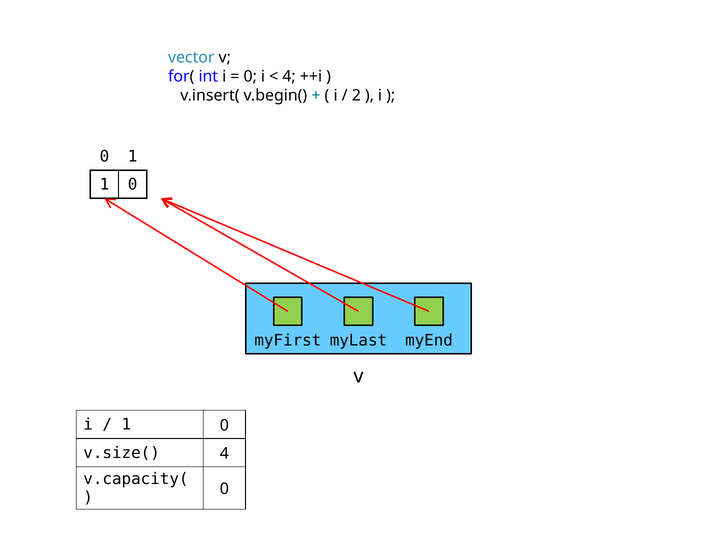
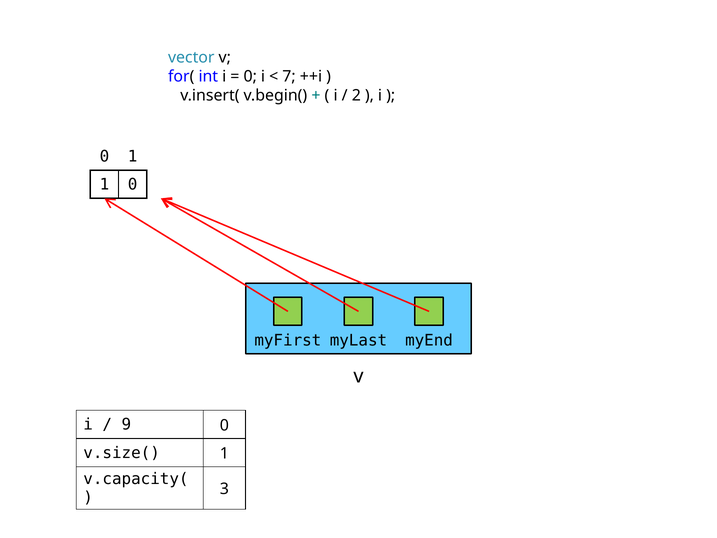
4: 4 -> 7 (289, 76)
1: 1 -> 9 (126, 424)
v.size( 4: 4 -> 1 (224, 453)
0: 0 -> 3 (224, 489)
